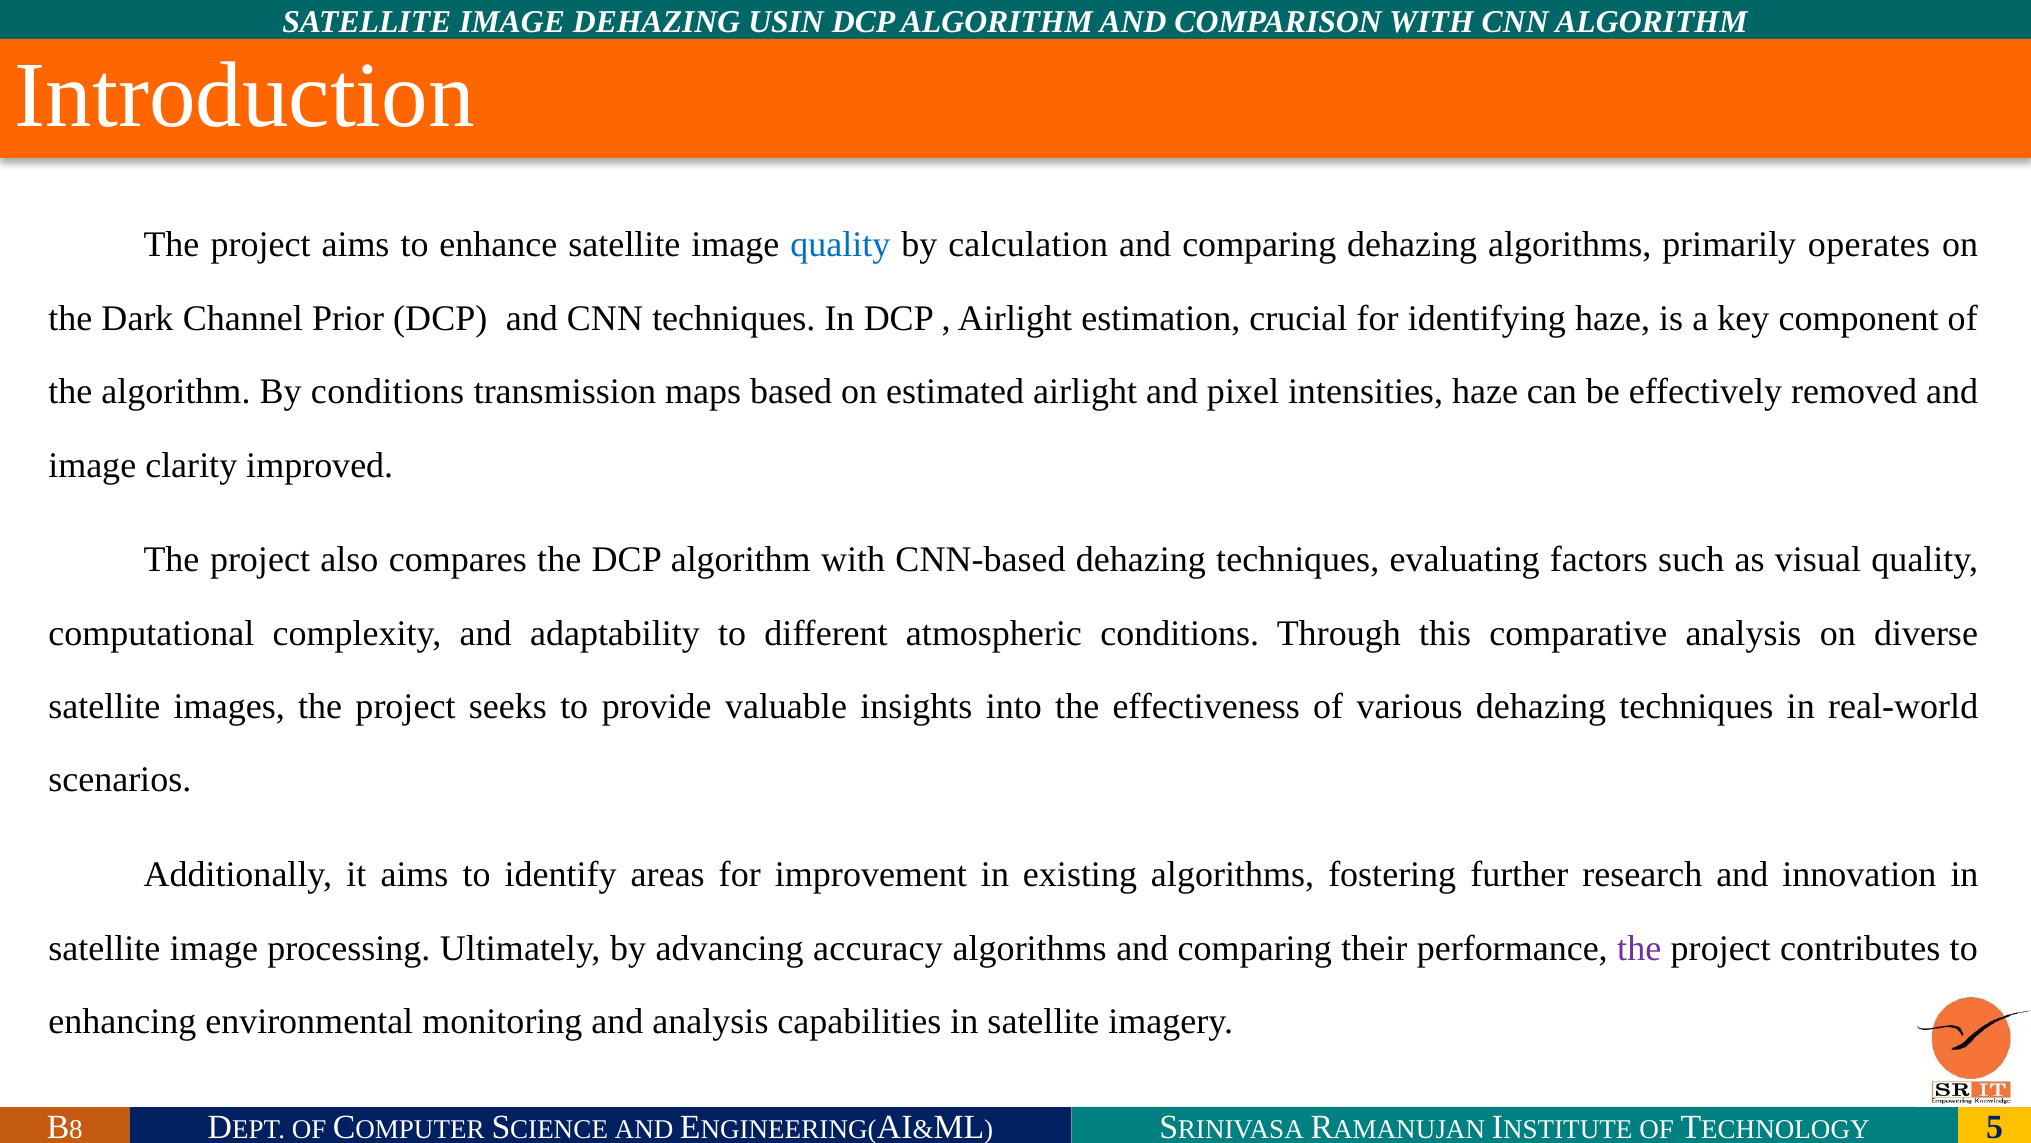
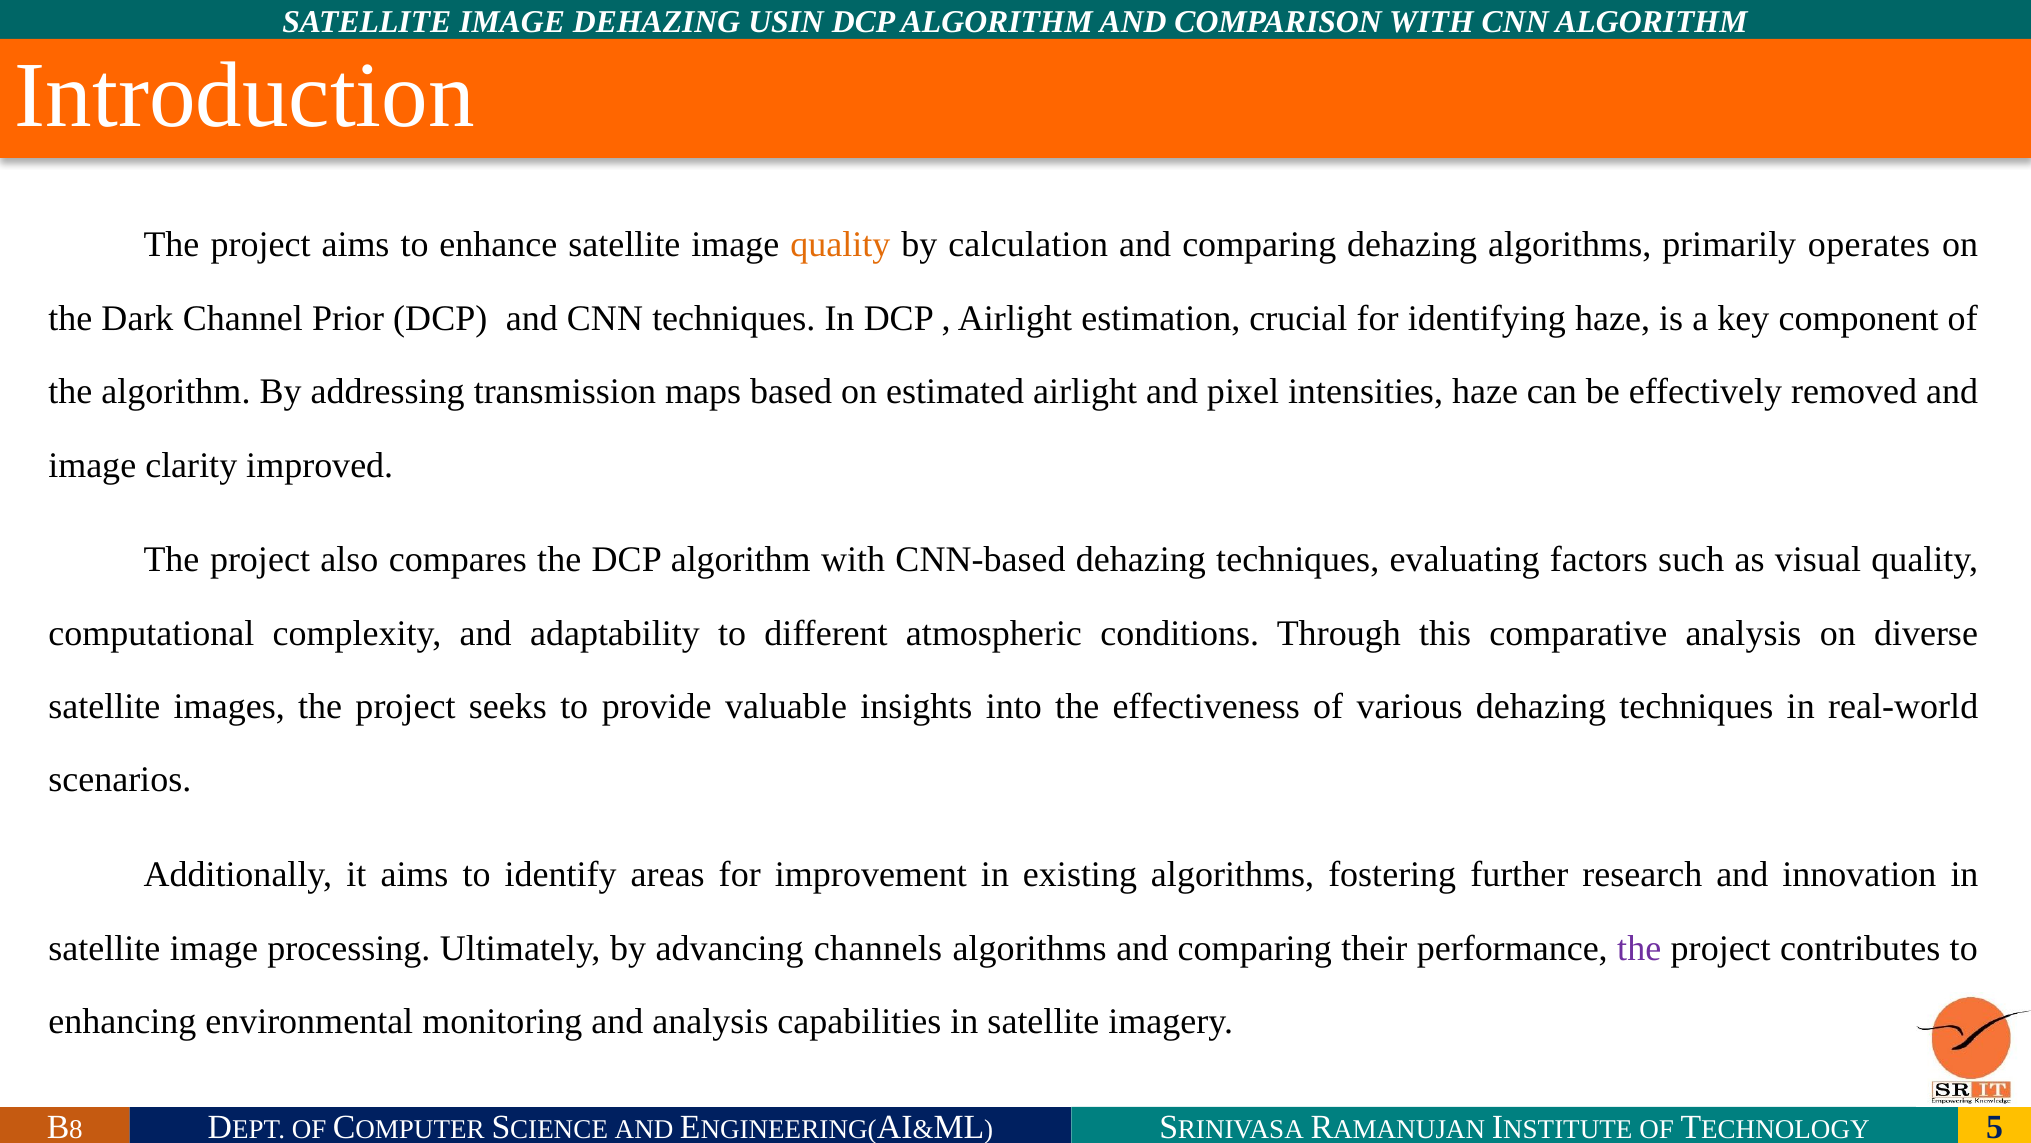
quality colour: blue -> orange (840, 245)
By conditions: conditions -> addressing (388, 392)
accuracy: accuracy -> channels (878, 948)
